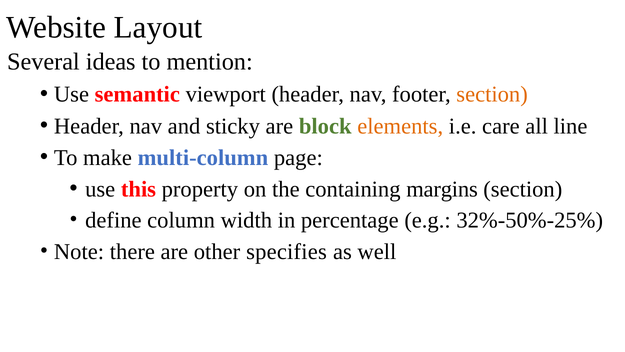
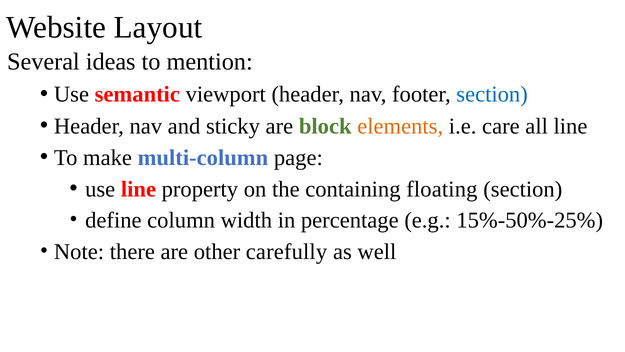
section colour: orange -> blue (492, 94)
use this: this -> line (138, 189)
margins: margins -> floating (442, 189)
32%-50%-25%: 32%-50%-25% -> 15%-50%-25% (530, 220)
specifies: specifies -> carefully (287, 251)
